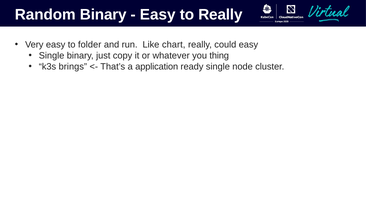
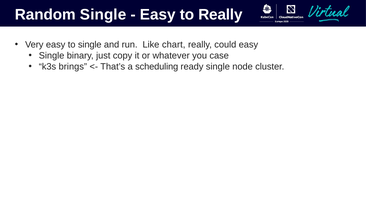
Random Binary: Binary -> Single (103, 15)
to folder: folder -> single (90, 44)
thing: thing -> case (219, 56)
application: application -> scheduling (157, 67)
